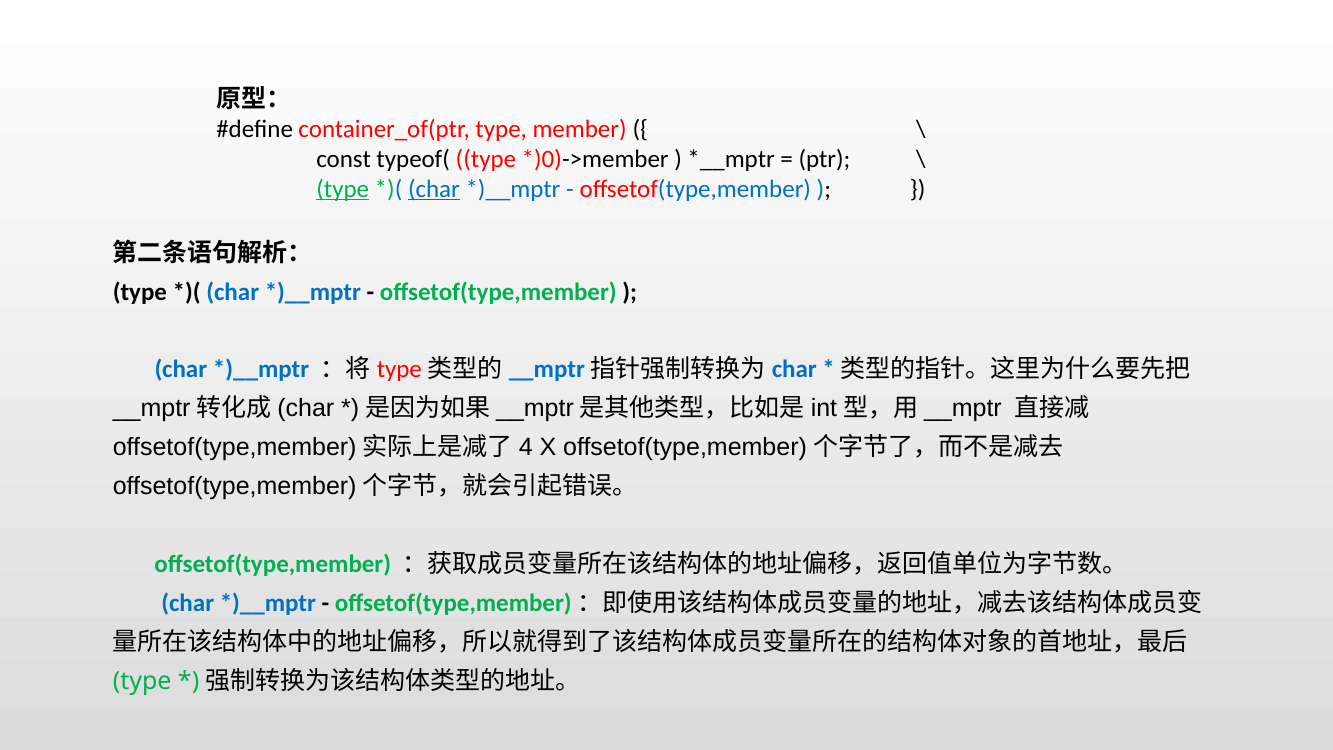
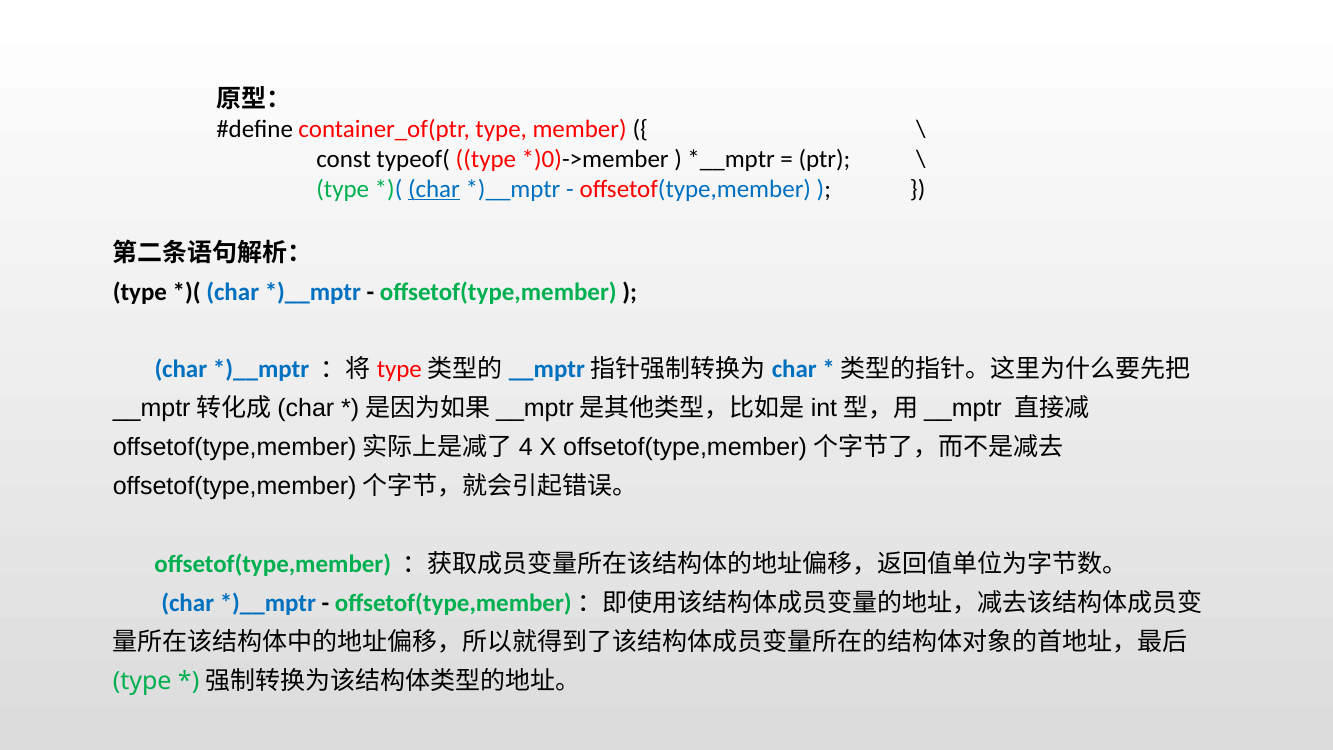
type underline: present -> none (343, 189)
